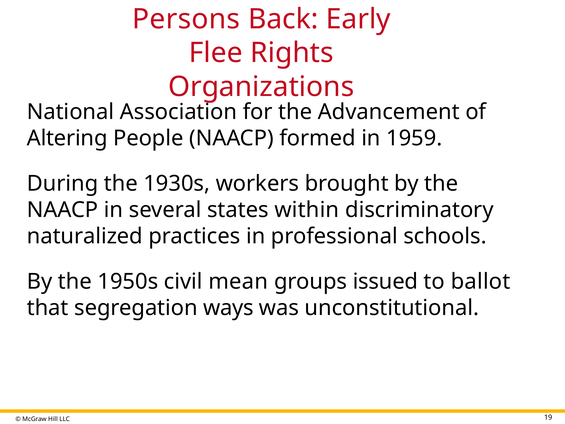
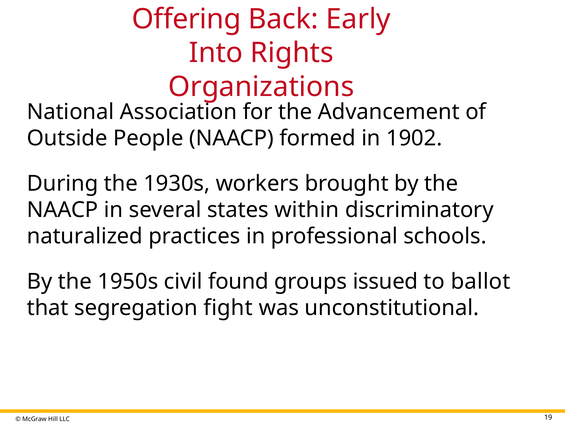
Persons: Persons -> Offering (186, 19)
Flee: Flee -> Into (216, 53)
Altering: Altering -> Outside (67, 138)
1959: 1959 -> 1902 (414, 138)
mean: mean -> found (238, 281)
ways: ways -> fight (228, 308)
